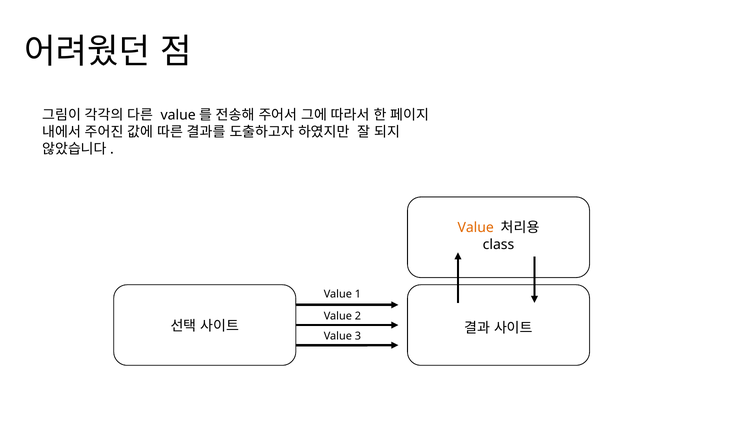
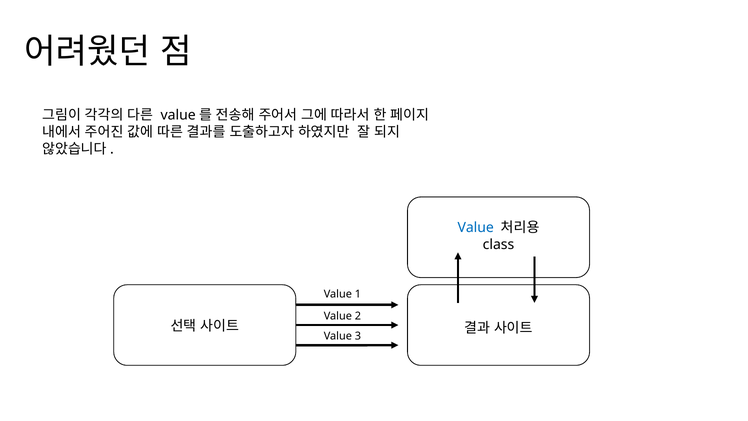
Value colour: orange -> blue (476, 227)
